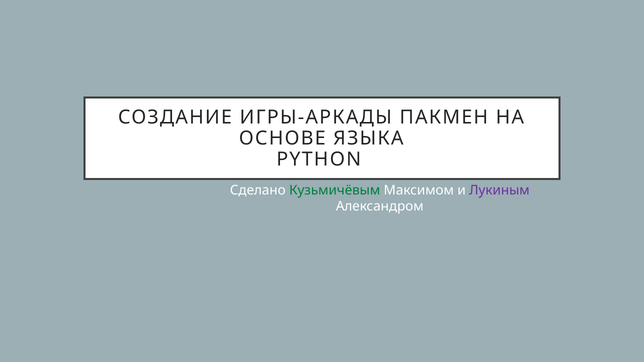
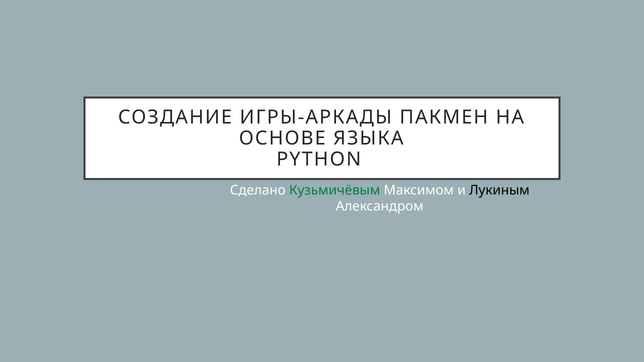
Лукиным colour: purple -> black (499, 191)
